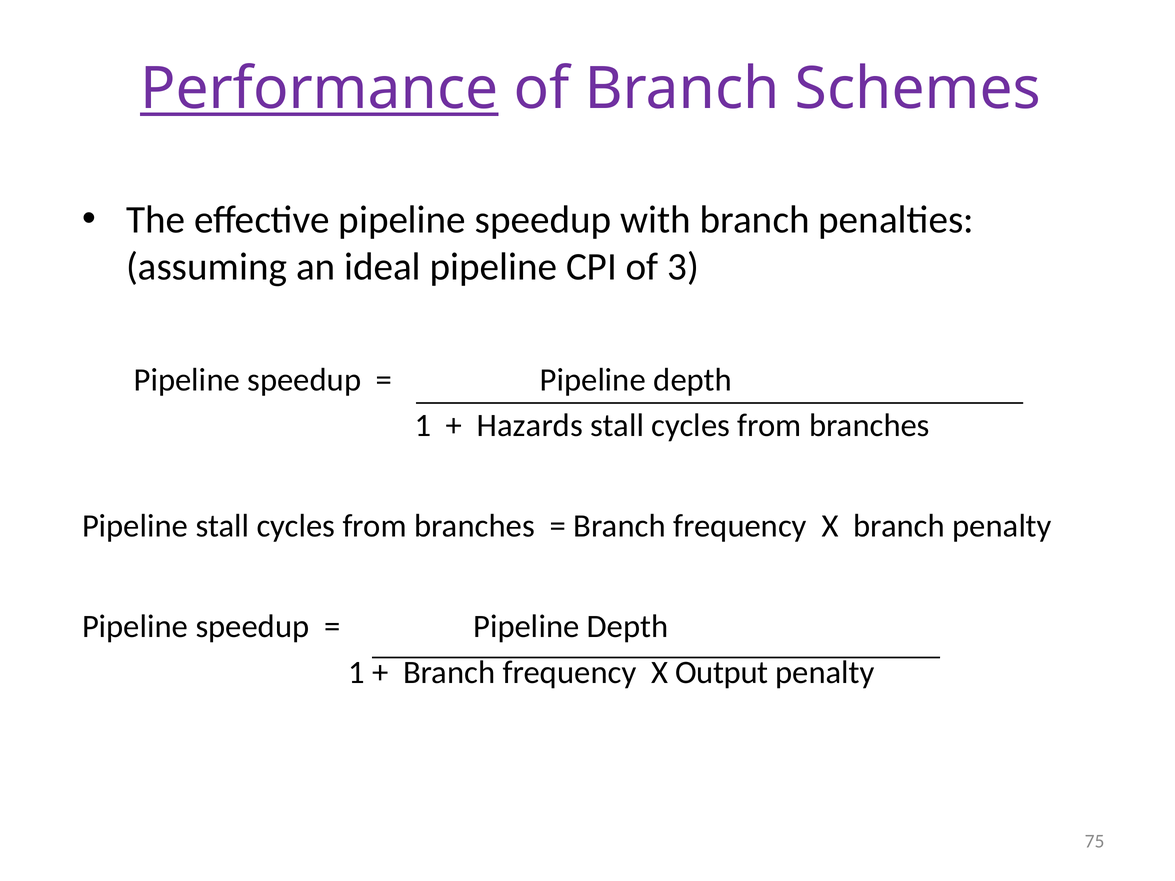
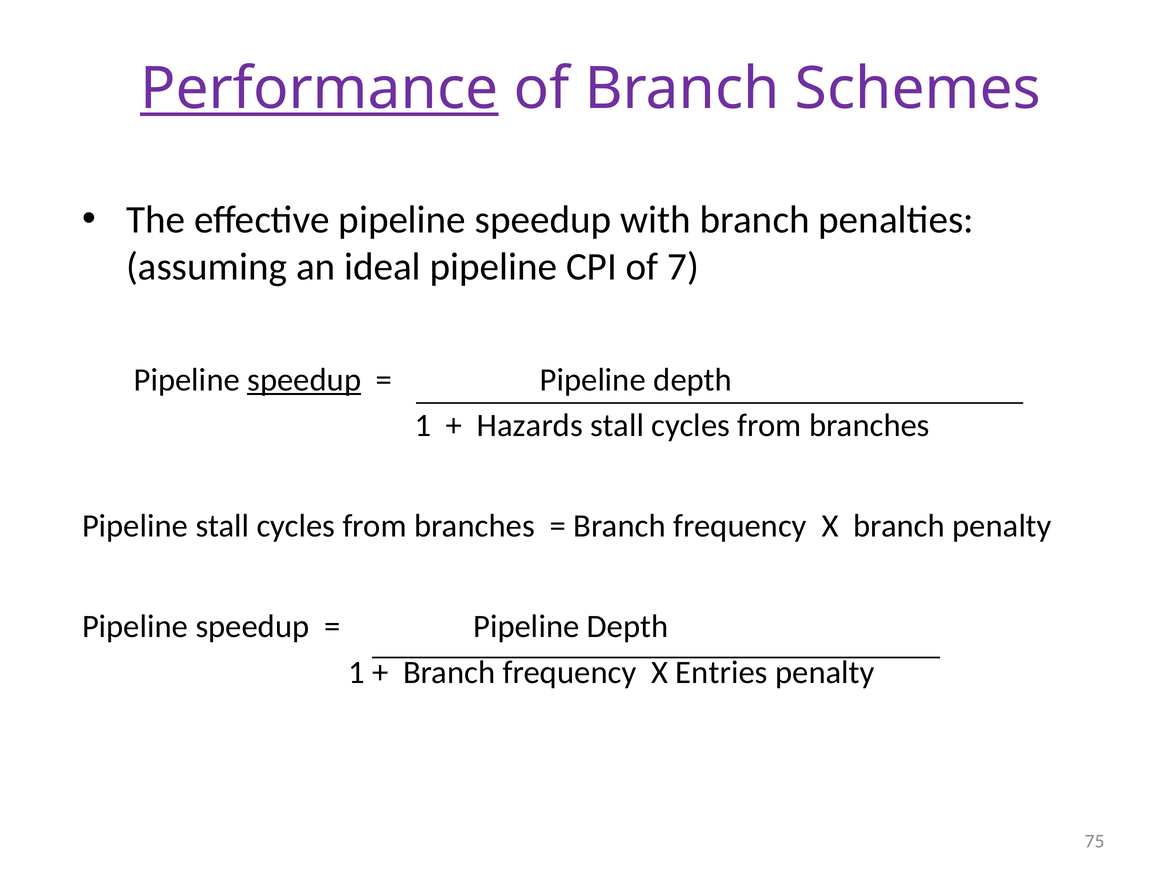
3: 3 -> 7 (683, 267)
speedup underline: none -> present (304, 380)
Output: Output -> Entries (722, 672)
